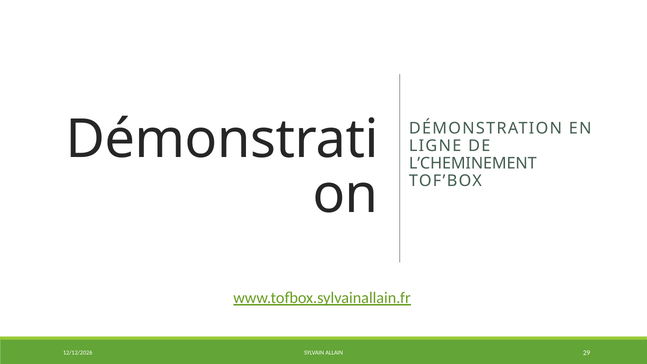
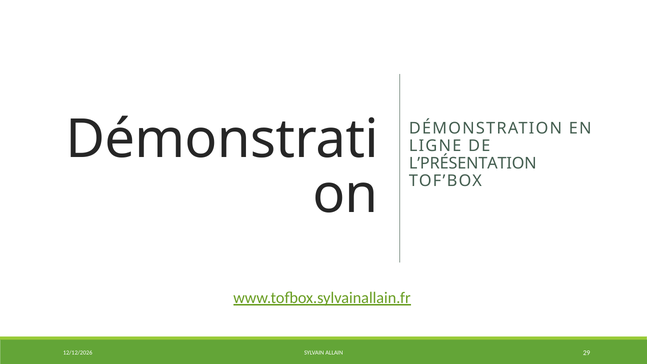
L’CHEMINEMENT: L’CHEMINEMENT -> L’PRÉSENTATION (473, 163)
